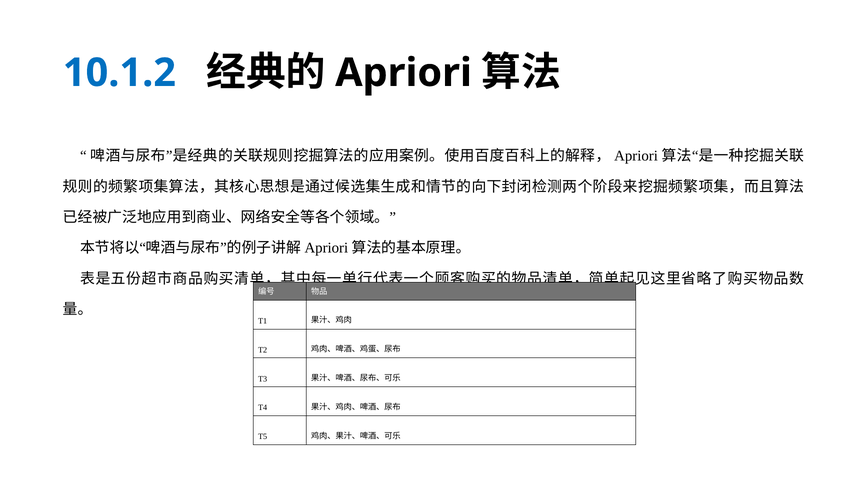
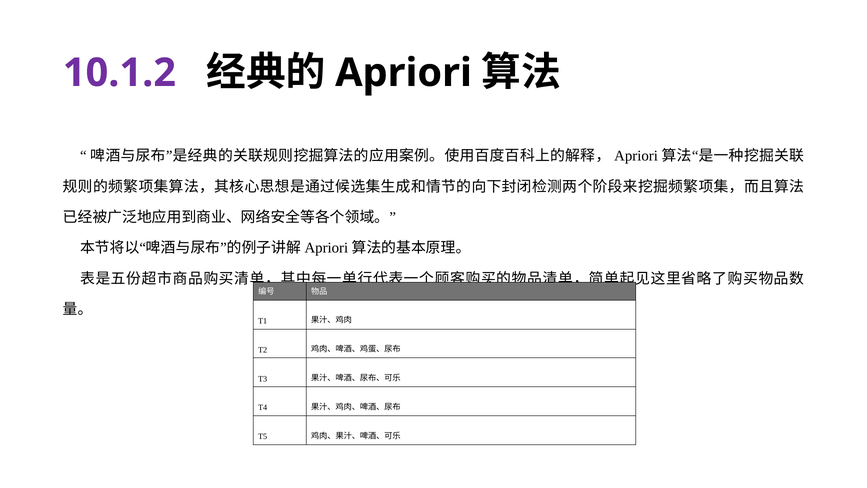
10.1.2 colour: blue -> purple (119, 73)
